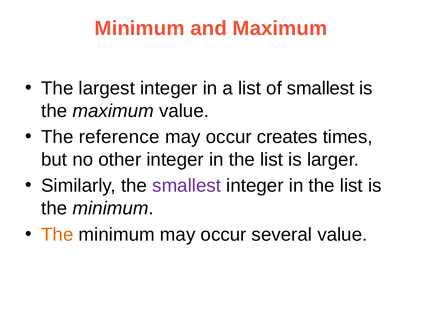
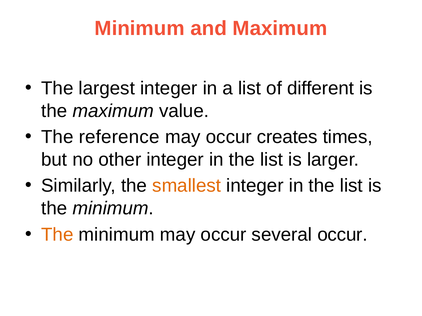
of smallest: smallest -> different (321, 89)
smallest colour: purple -> orange (187, 186)
several value: value -> occur (342, 235)
